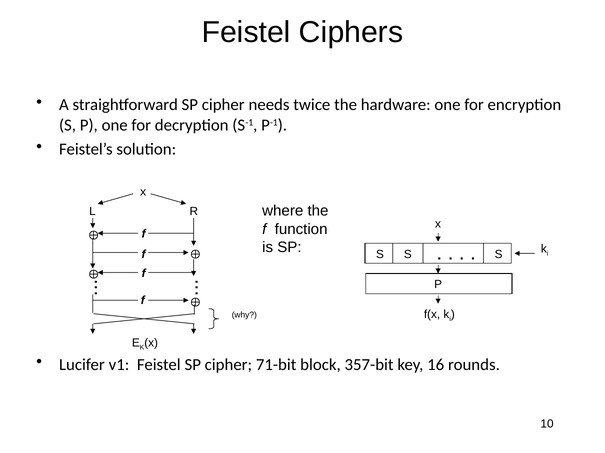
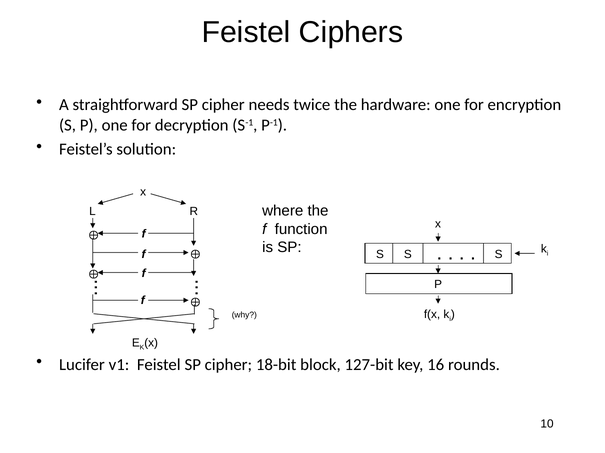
71-bit: 71-bit -> 18-bit (276, 365)
357-bit: 357-bit -> 127-bit (369, 365)
